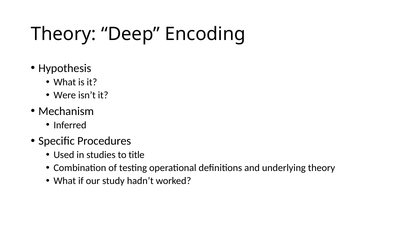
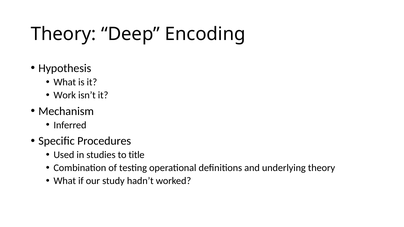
Were: Were -> Work (65, 95)
